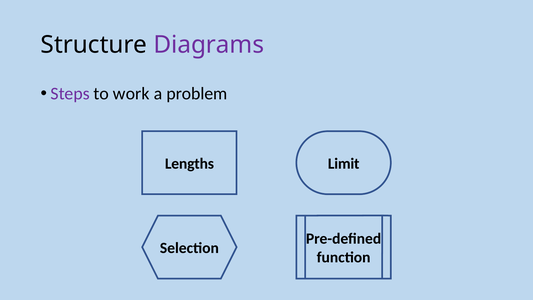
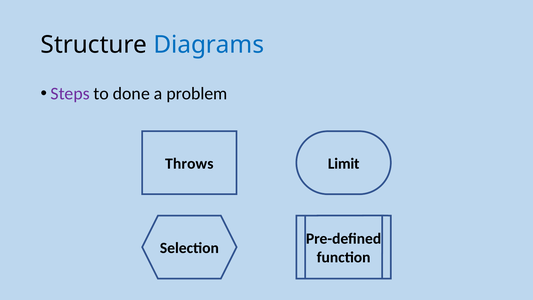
Diagrams colour: purple -> blue (209, 45)
work: work -> done (131, 94)
Lengths: Lengths -> Throws (189, 163)
